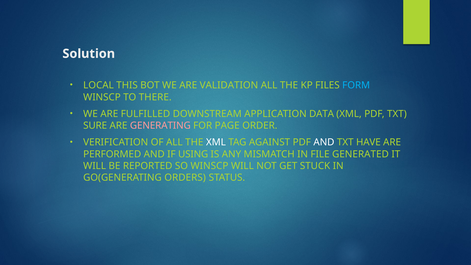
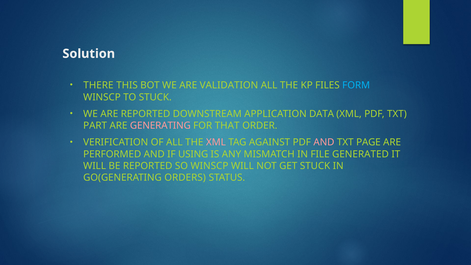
LOCAL: LOCAL -> THERE (98, 85)
TO THERE: THERE -> STUCK (155, 97)
ARE FULFILLED: FULFILLED -> REPORTED (145, 114)
SURE: SURE -> PART (95, 126)
PAGE: PAGE -> THAT (227, 126)
XML colour: white -> pink (216, 142)
AND colour: white -> pink (324, 142)
HAVE: HAVE -> PAGE (368, 142)
